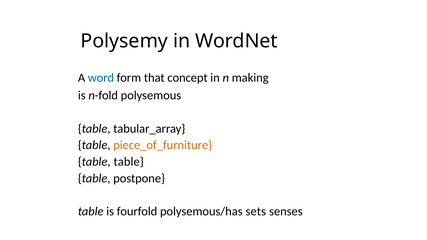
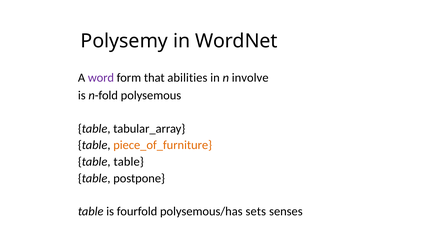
word colour: blue -> purple (101, 78)
concept: concept -> abilities (187, 78)
making: making -> involve (250, 78)
